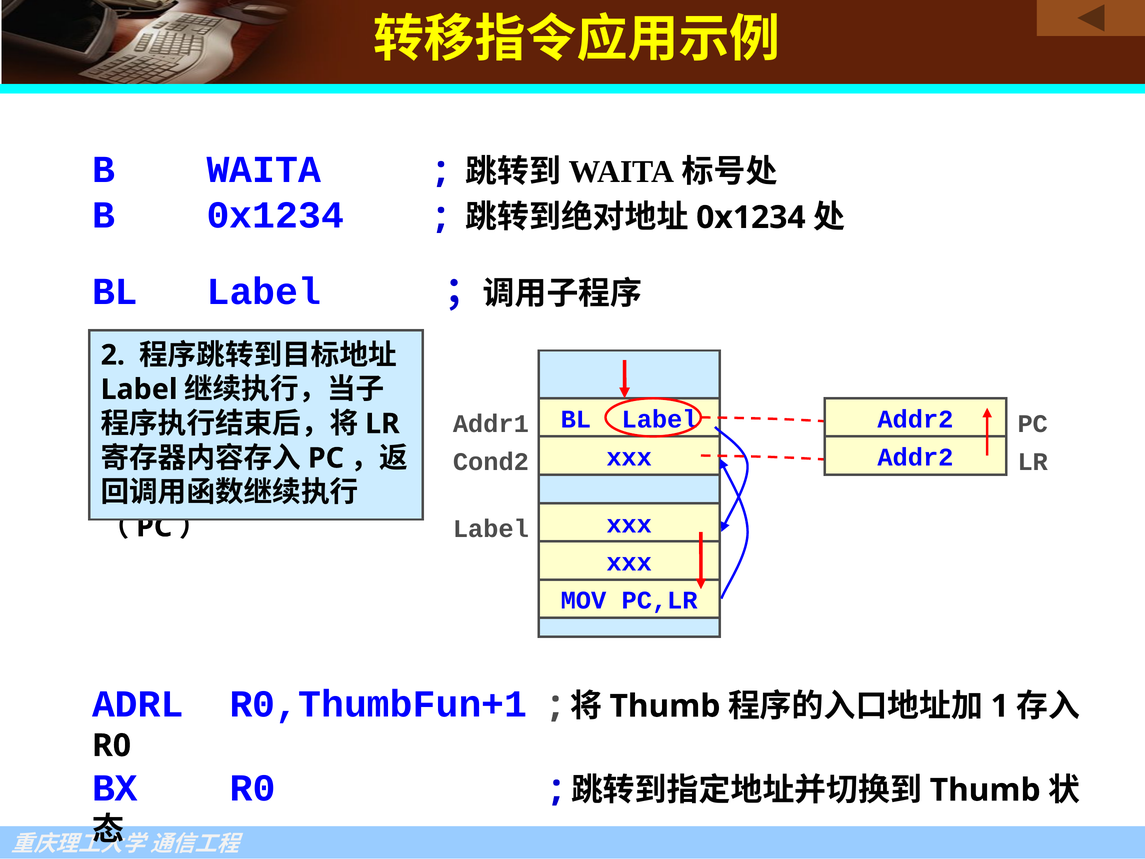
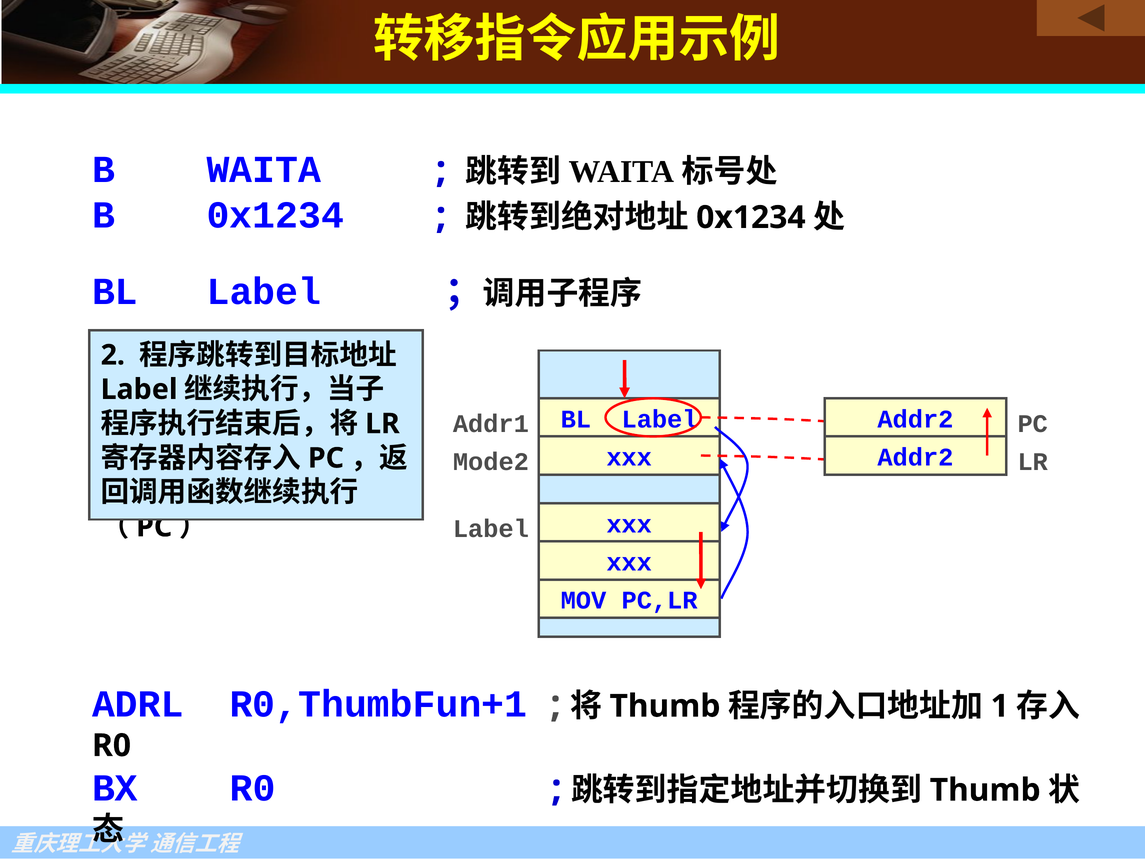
Cond2: Cond2 -> Mode2 (491, 462)
